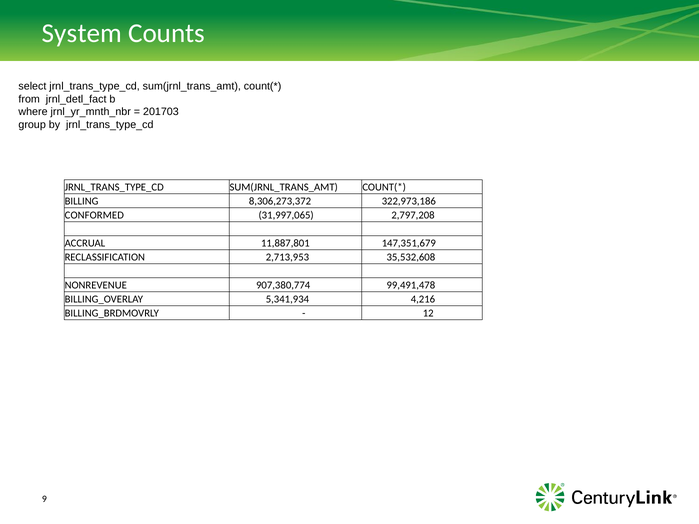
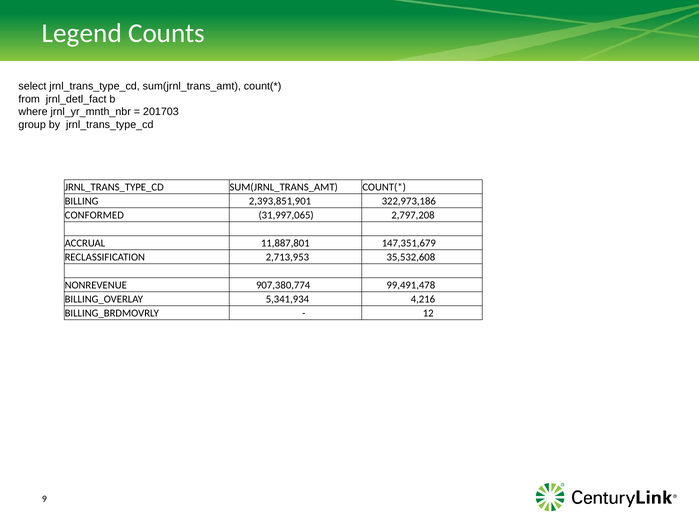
System: System -> Legend (82, 33)
8,306,273,372: 8,306,273,372 -> 2,393,851,901 (280, 202)
